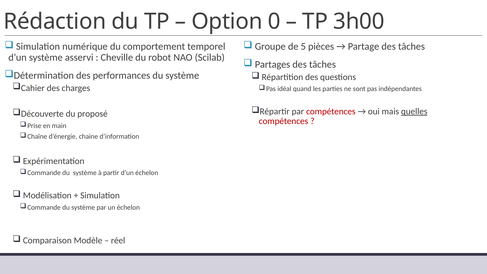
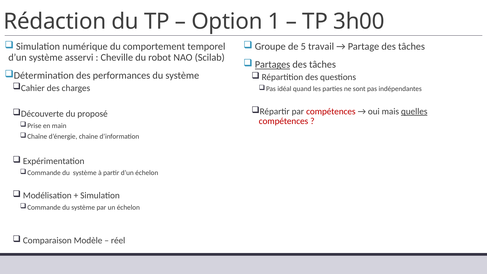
0: 0 -> 1 (274, 21)
pièces: pièces -> travail (321, 46)
Partages underline: none -> present (273, 65)
